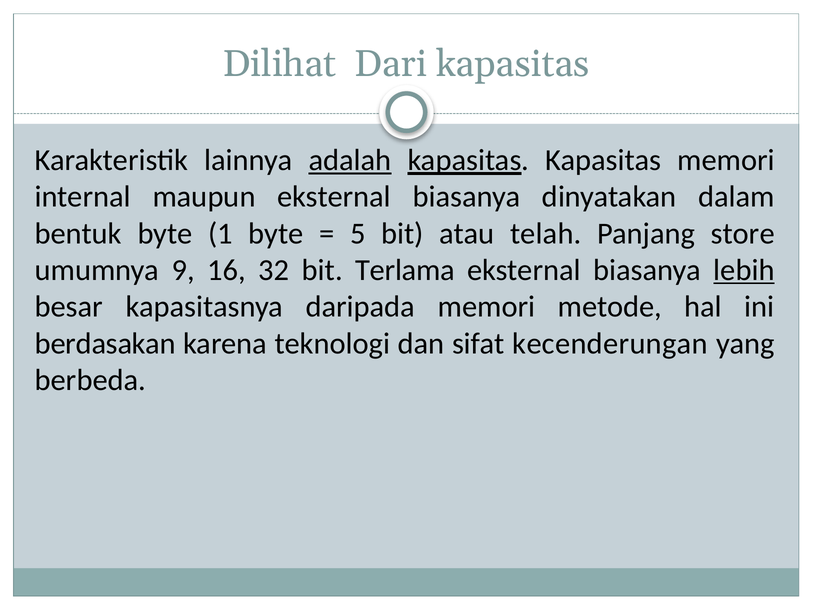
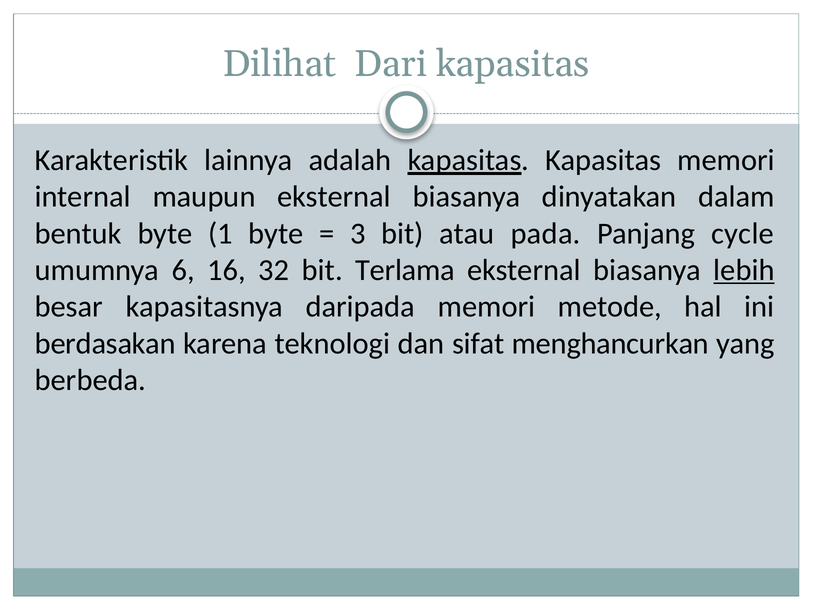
adalah underline: present -> none (350, 160)
5: 5 -> 3 (358, 233)
telah: telah -> pada (546, 233)
store: store -> cycle (743, 233)
9: 9 -> 6 (183, 270)
kecenderungan: kecenderungan -> menghancurkan (610, 343)
